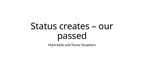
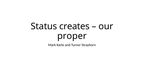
passed: passed -> proper (72, 36)
